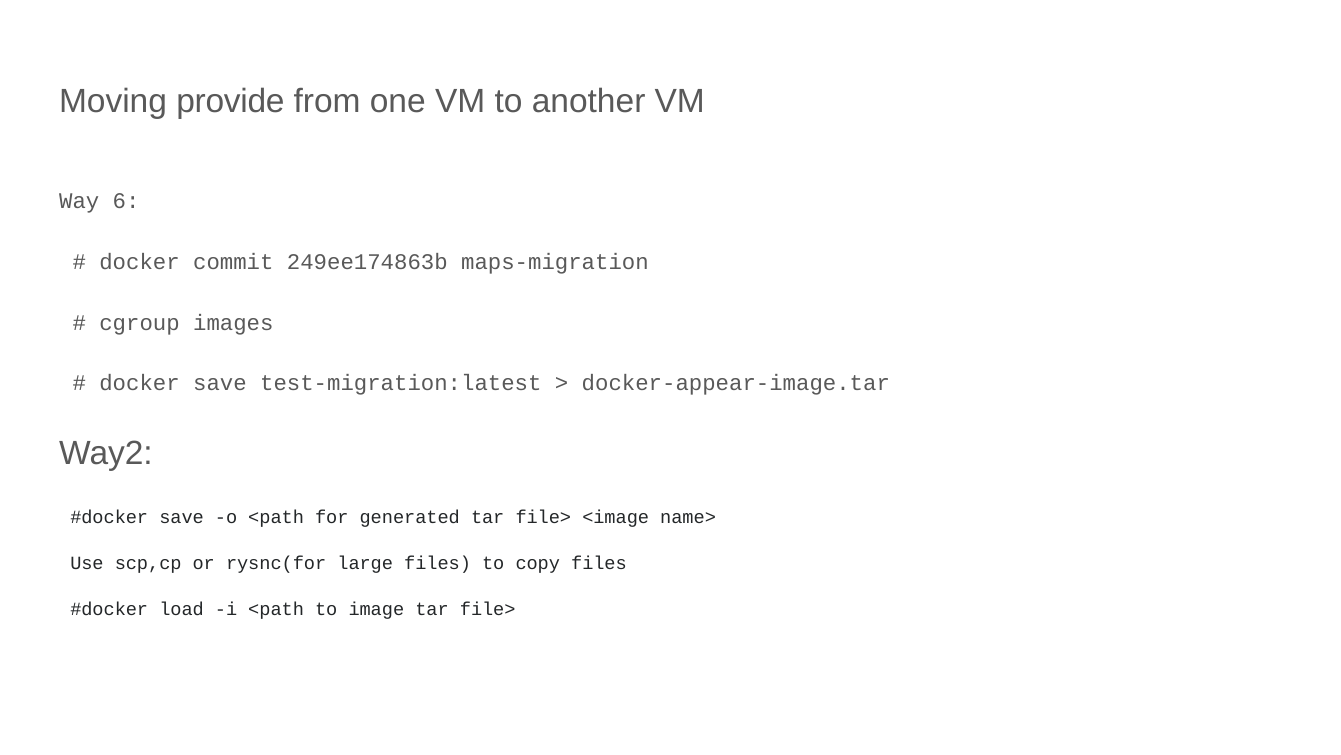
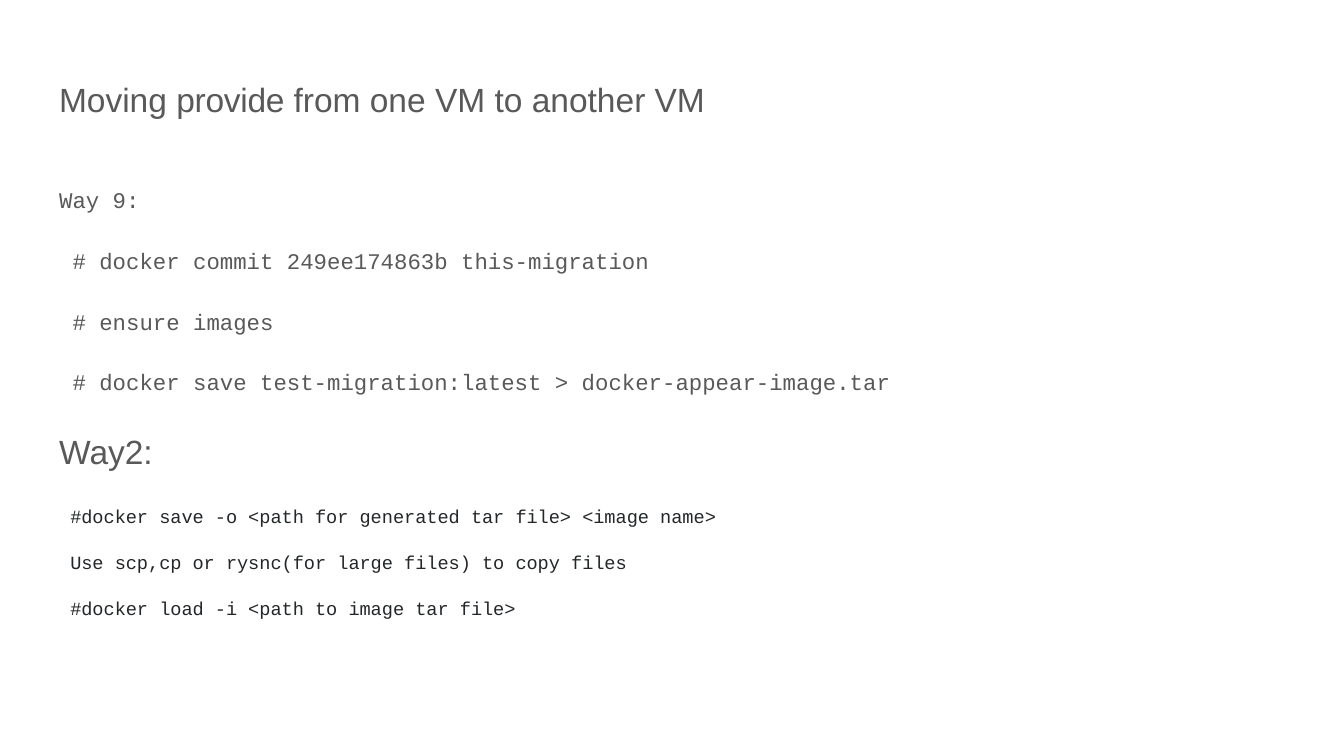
6: 6 -> 9 (126, 201)
maps-migration: maps-migration -> this-migration (555, 262)
cgroup: cgroup -> ensure (140, 323)
